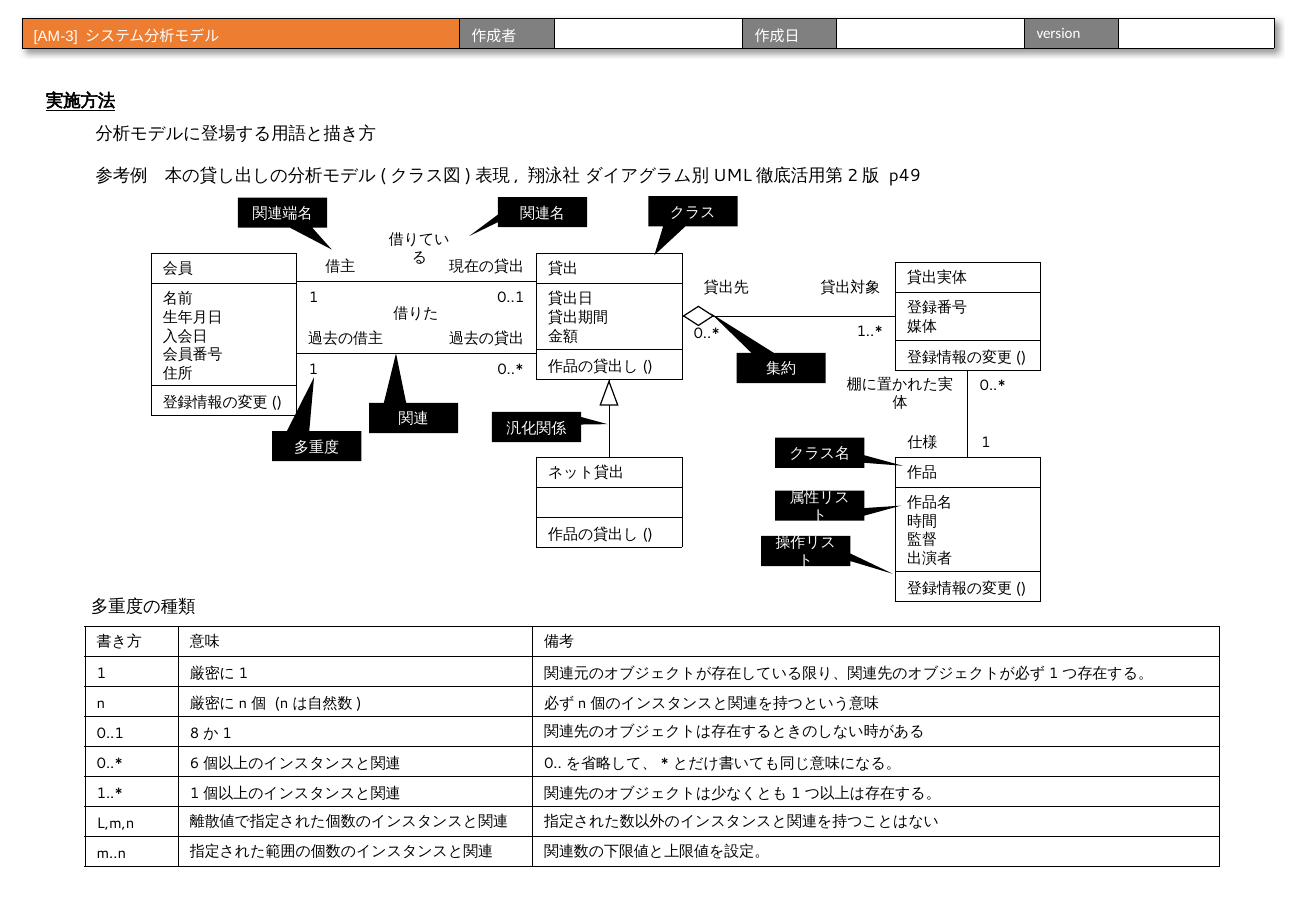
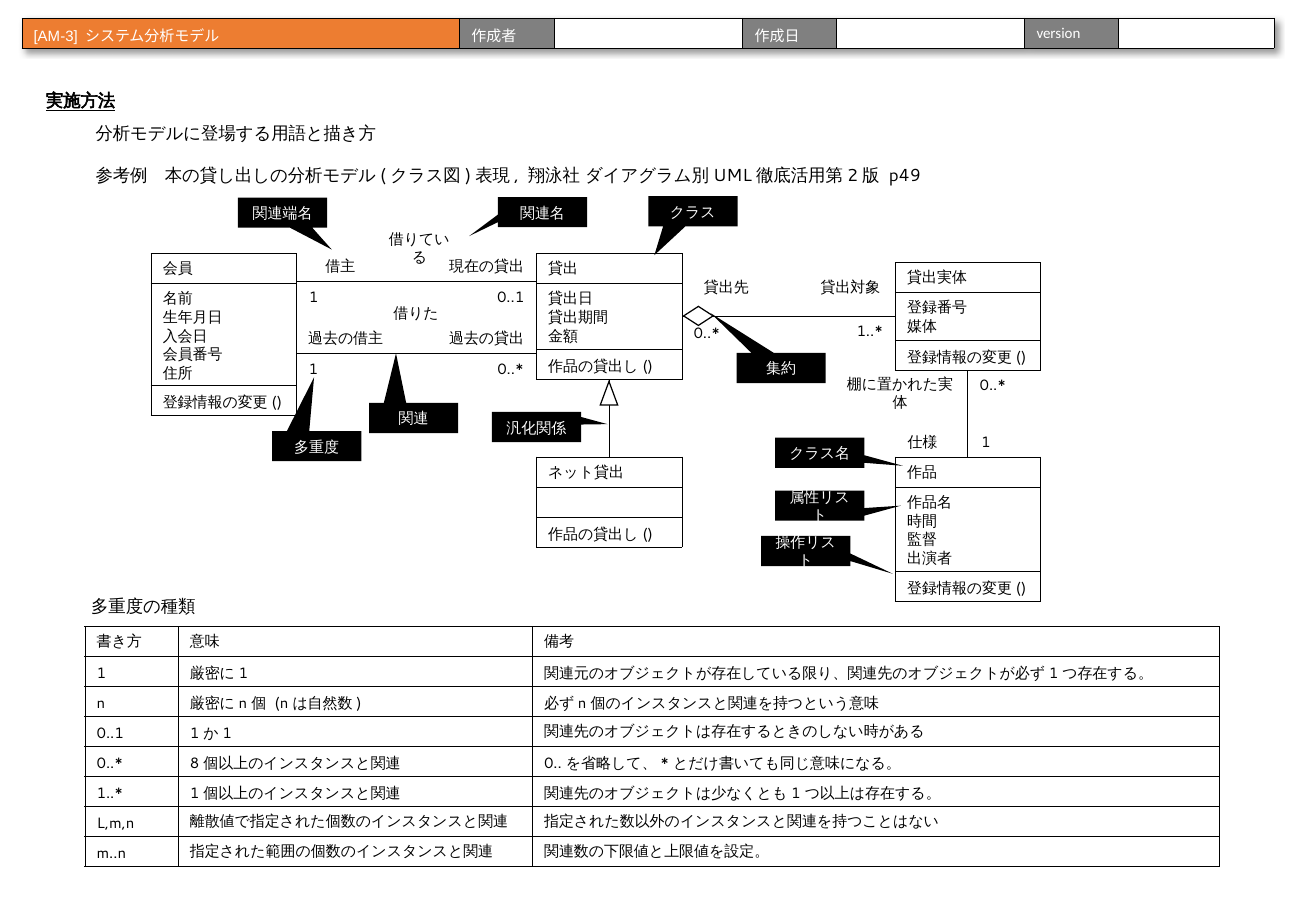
8: 8 -> 1 (195, 734)
6: 6 -> 8 (195, 764)
